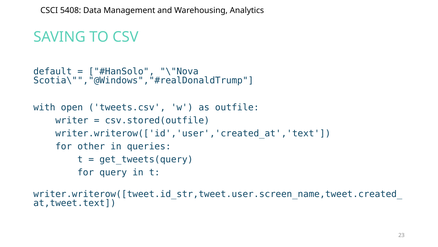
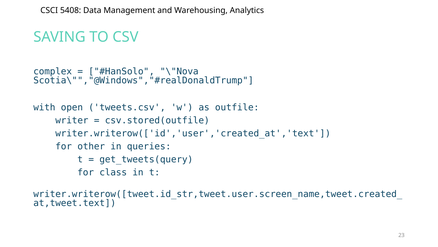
default: default -> complex (53, 71)
query: query -> class (113, 172)
